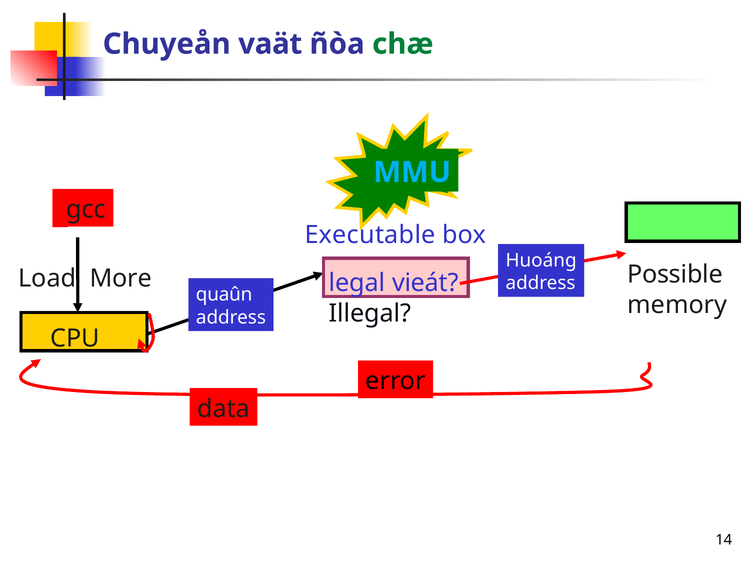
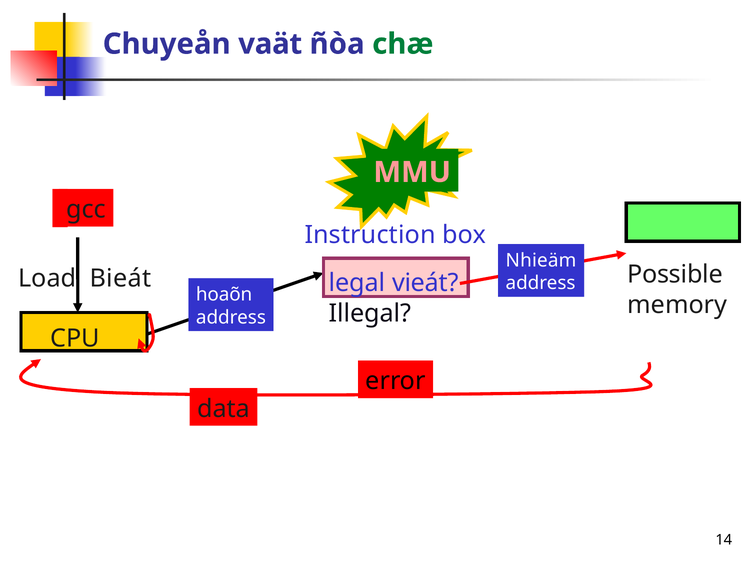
MMU colour: light blue -> pink (412, 172)
Executable: Executable -> Instruction (370, 235)
Huoáng: Huoáng -> Nhieäm (541, 260)
More: More -> Bieát (120, 278)
quaûn: quaûn -> hoaõn (224, 295)
